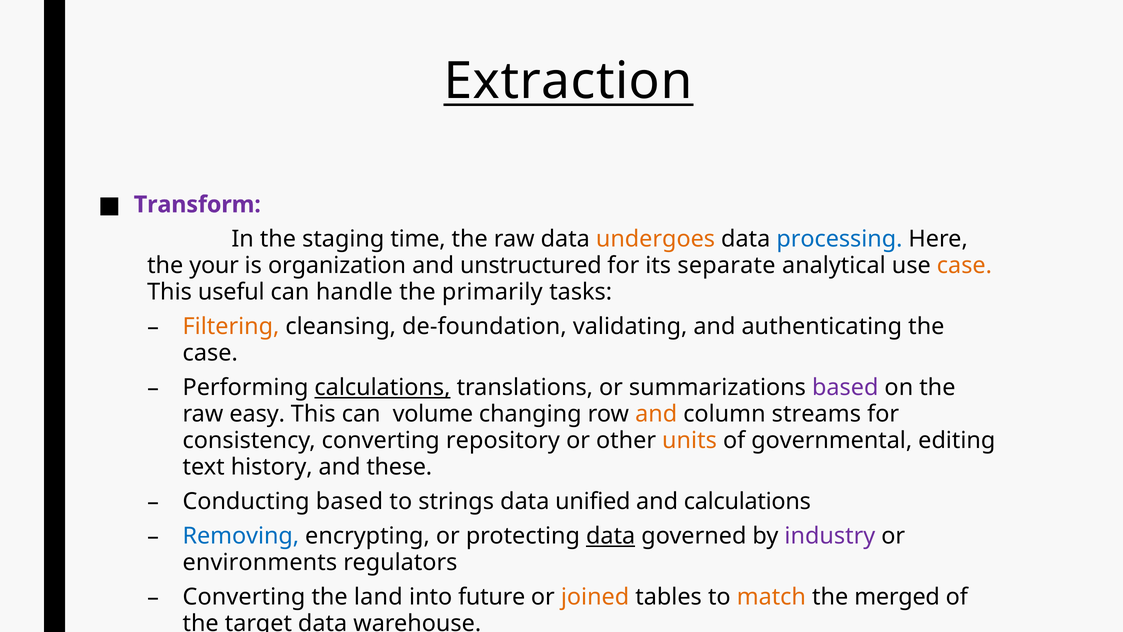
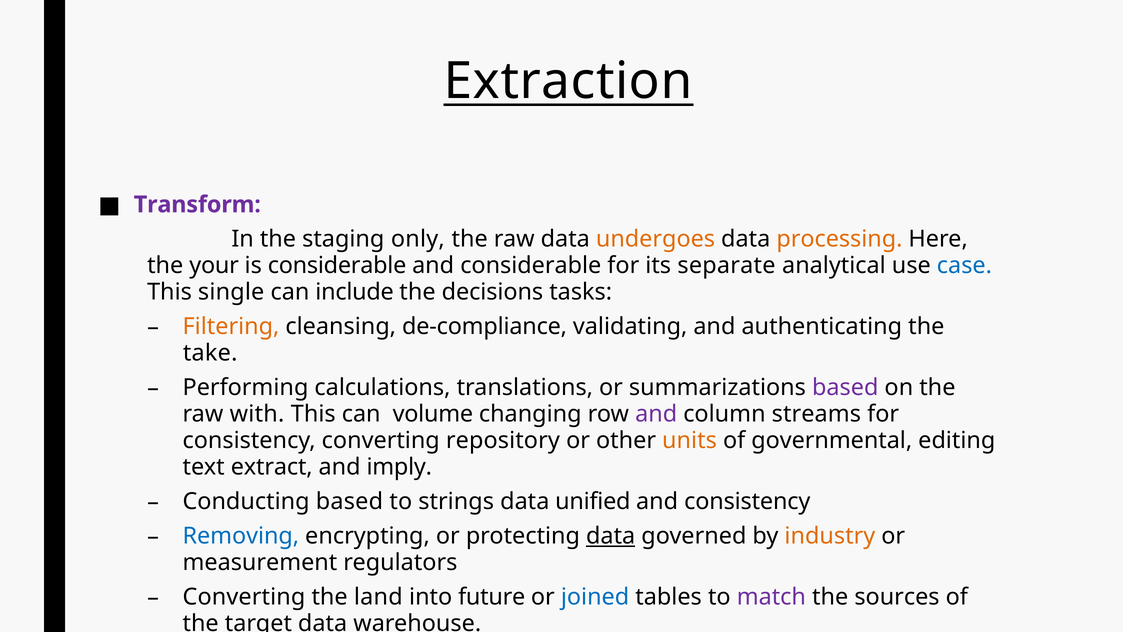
time: time -> only (418, 239)
processing colour: blue -> orange (839, 239)
is organization: organization -> considerable (337, 265)
and unstructured: unstructured -> considerable (531, 265)
case colour: orange -> blue (964, 265)
useful: useful -> single (231, 292)
handle: handle -> include (355, 292)
primarily: primarily -> decisions (492, 292)
de-foundation: de-foundation -> de-compliance (485, 326)
case: case -> take (210, 353)
calculations underline: present -> none (382, 387)
easy: easy -> with (257, 414)
and colour: orange -> purple (656, 414)
history: history -> extract (272, 467)
these: these -> imply (399, 467)
and calculations: calculations -> consistency (747, 501)
industry colour: purple -> orange (830, 536)
environments: environments -> measurement (260, 562)
joined colour: orange -> blue (595, 597)
match colour: orange -> purple (771, 597)
merged: merged -> sources (897, 597)
